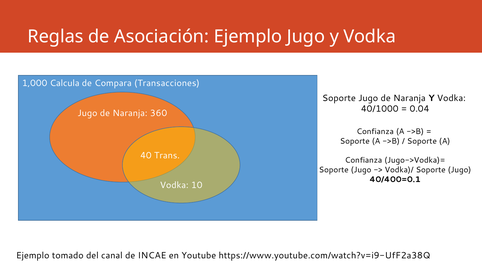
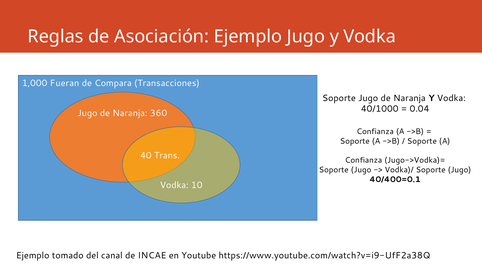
Calcula: Calcula -> Fueran (65, 83)
